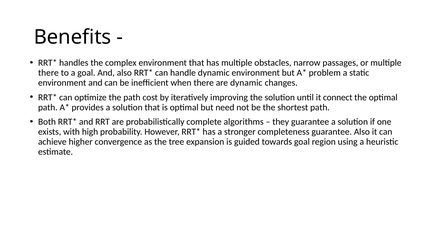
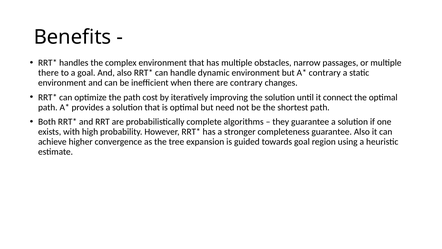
problem: problem -> contrary (325, 73)
are dynamic: dynamic -> contrary (246, 83)
